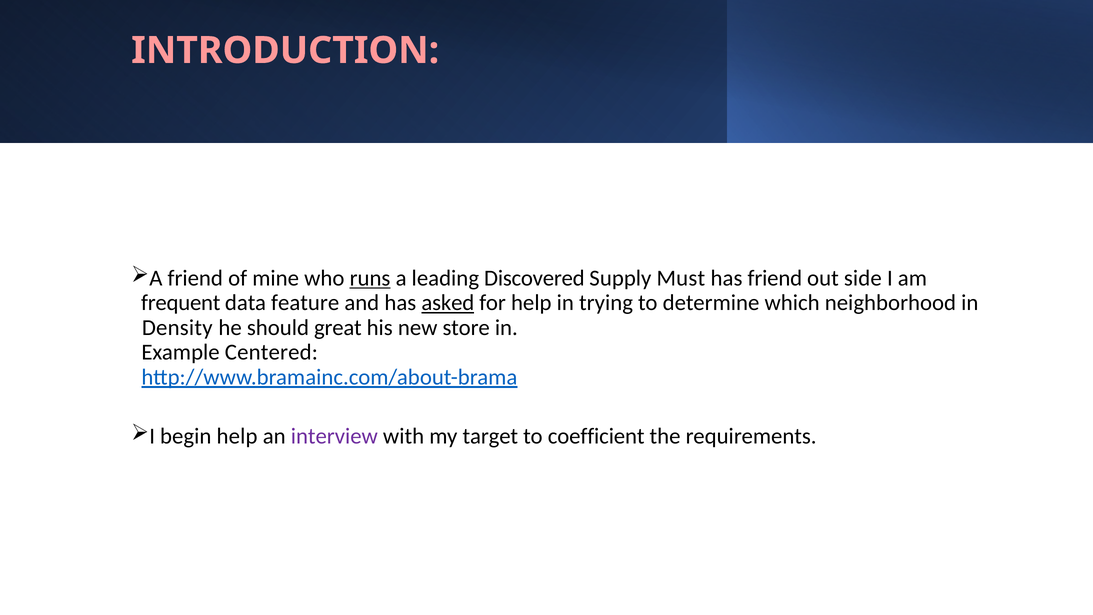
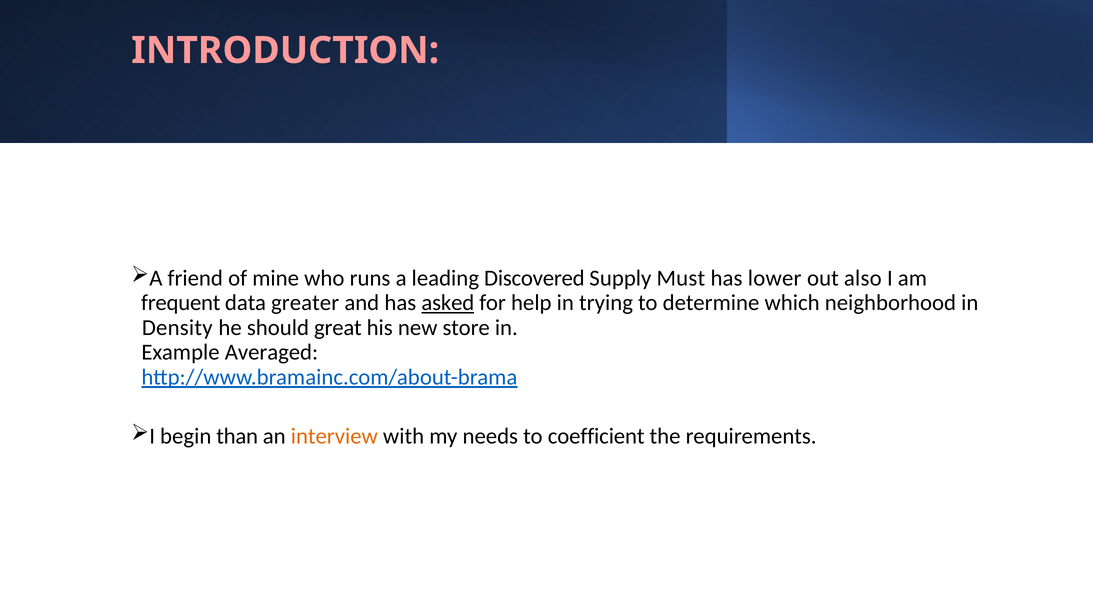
runs underline: present -> none (370, 278)
has friend: friend -> lower (775, 278)
side: side -> also (863, 278)
feature: feature -> greater (305, 303)
Centered: Centered -> Averaged (271, 352)
begin help: help -> than (237, 436)
interview colour: purple -> orange (334, 436)
target: target -> needs (490, 436)
